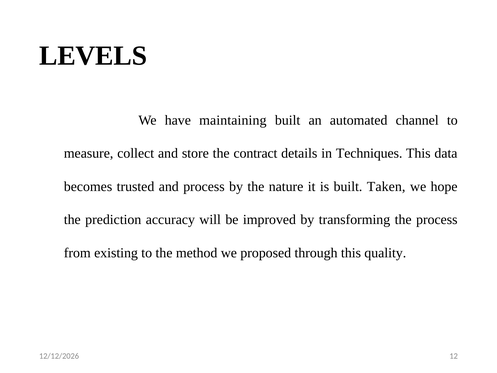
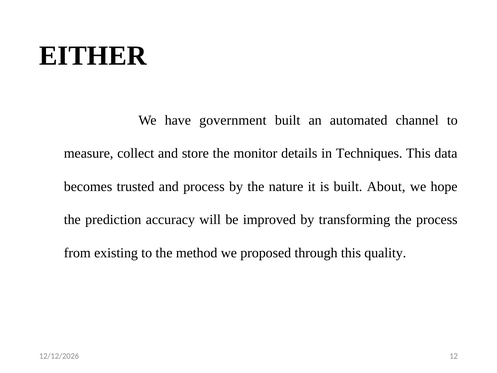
LEVELS: LEVELS -> EITHER (93, 56)
maintaining: maintaining -> government (233, 120)
contract: contract -> monitor (255, 153)
Taken: Taken -> About (386, 186)
